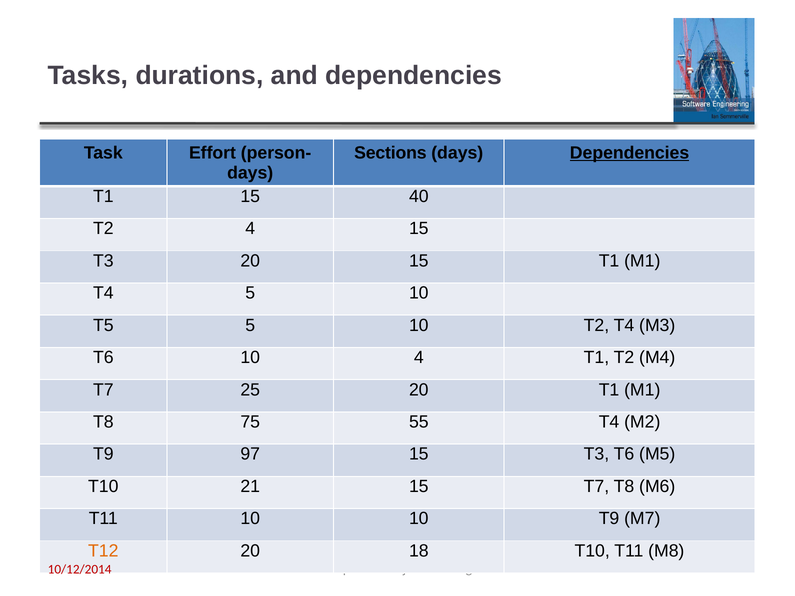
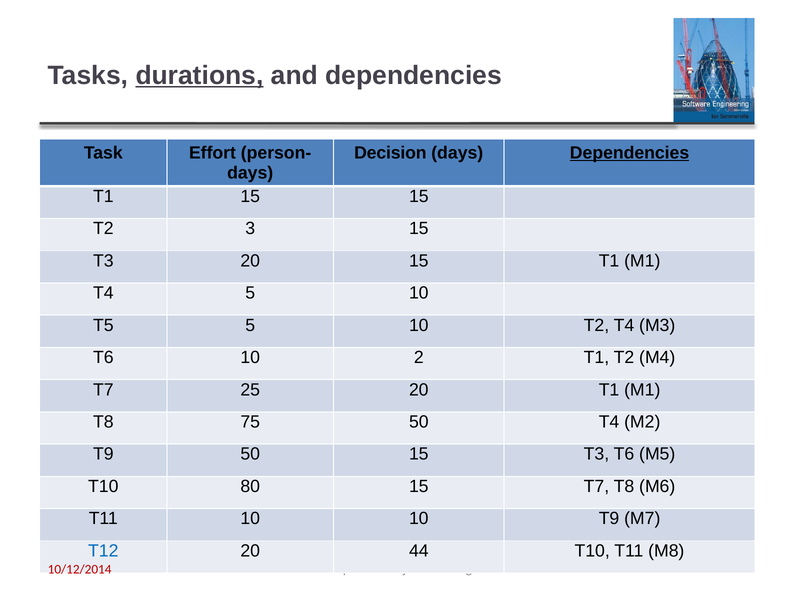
durations underline: none -> present (199, 75)
Sections: Sections -> Decision (390, 153)
15 40: 40 -> 15 (419, 196)
T2 4: 4 -> 3 (250, 229)
10 4: 4 -> 2 (419, 358)
75 55: 55 -> 50 (419, 422)
T9 97: 97 -> 50 (250, 454)
21: 21 -> 80 (250, 487)
T12 colour: orange -> blue (103, 551)
18: 18 -> 44 (419, 551)
